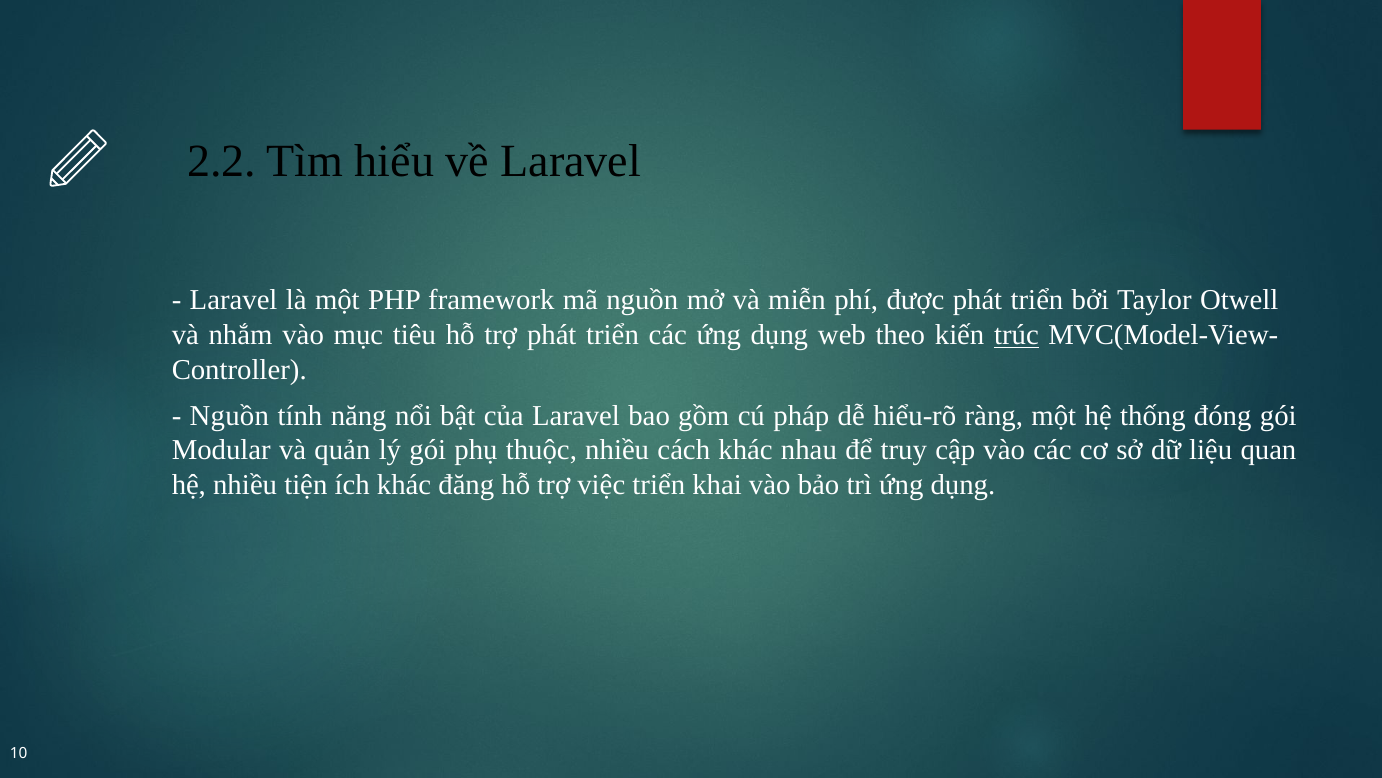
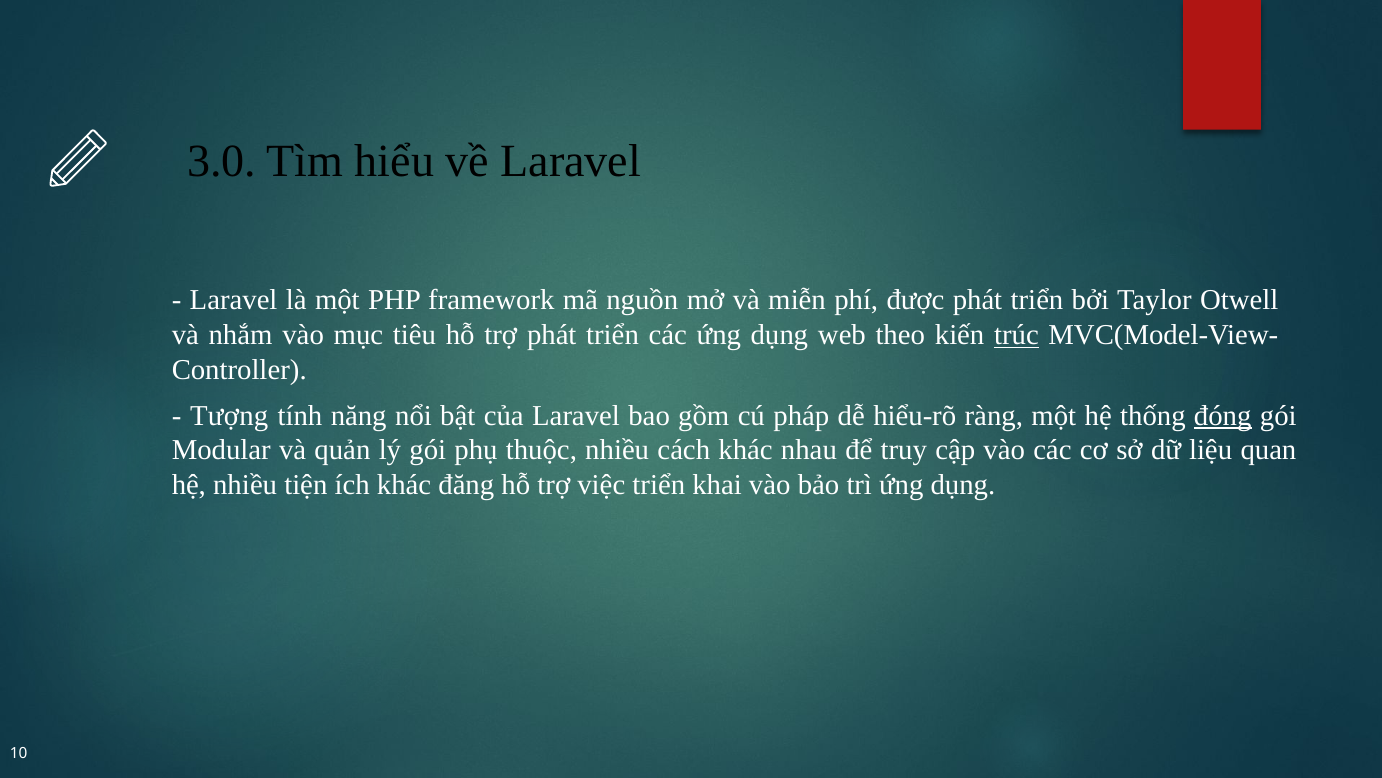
2.2: 2.2 -> 3.0 (222, 161)
Nguồn: Nguồn -> Tượng (229, 415)
đóng underline: none -> present (1223, 415)
